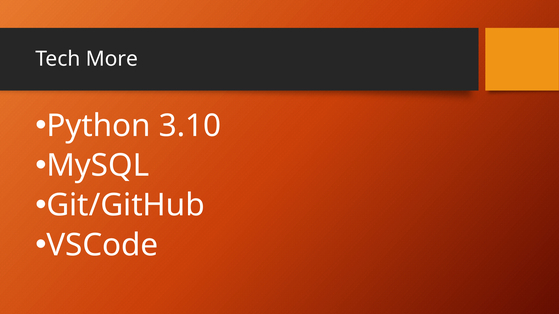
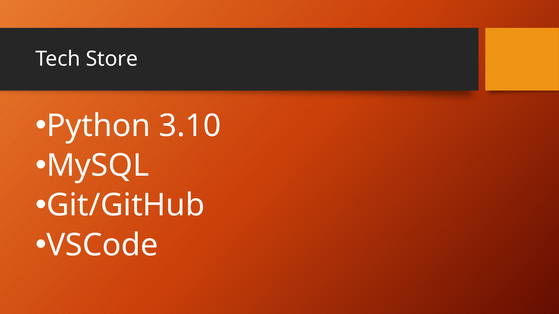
More: More -> Store (112, 59)
